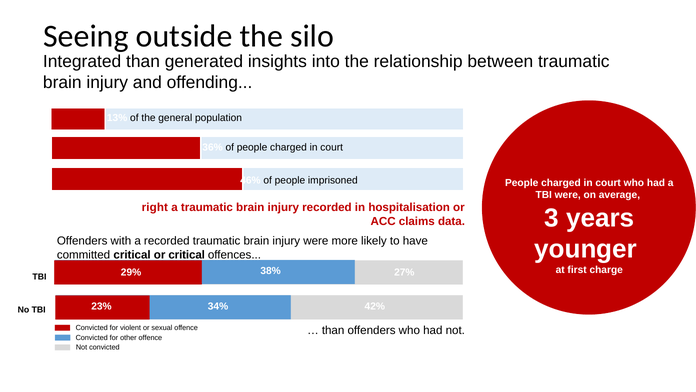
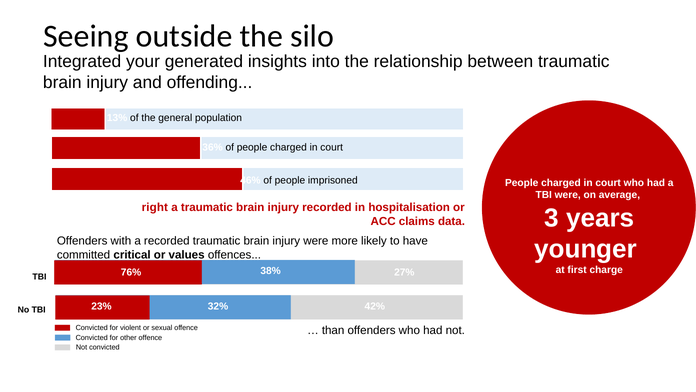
Integrated than: than -> your (143, 62)
or critical: critical -> values (187, 255)
29%: 29% -> 76% (131, 272)
34%: 34% -> 32% (218, 306)
